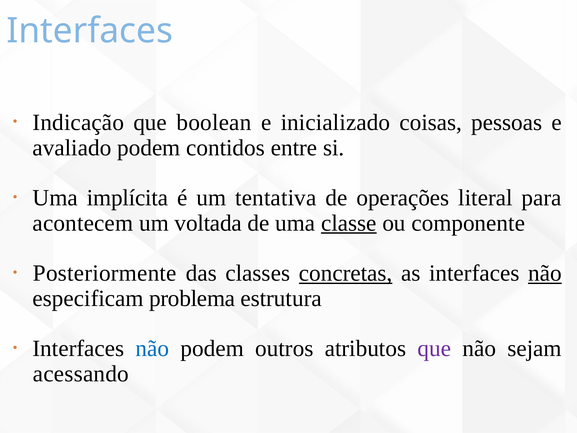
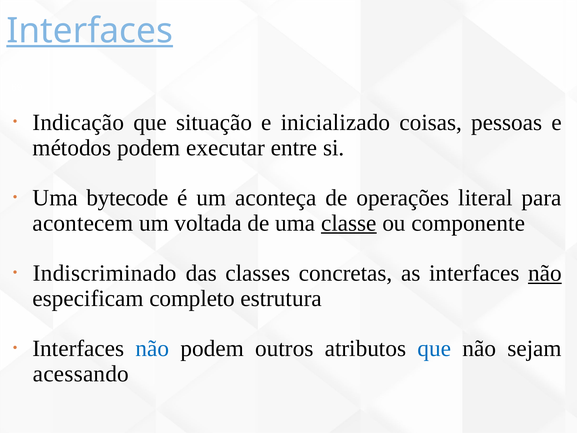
Interfaces underline: none -> present (90, 31)
boolean: boolean -> situação (214, 123)
avaliado: avaliado -> métodos (72, 148)
contidos: contidos -> executar (226, 148)
implícita: implícita -> bytecode (128, 198)
tentativa: tentativa -> aconteça (276, 198)
Posteriormente: Posteriormente -> Indiscriminado (105, 273)
concretas underline: present -> none (346, 273)
problema: problema -> completo (192, 298)
que colour: purple -> blue (434, 348)
